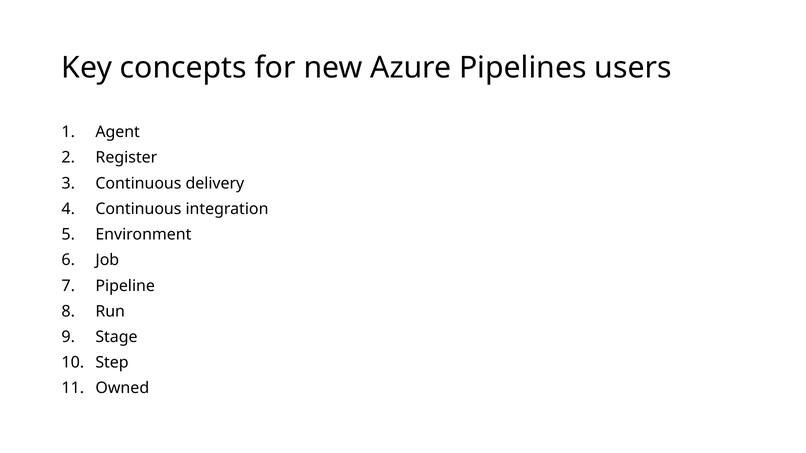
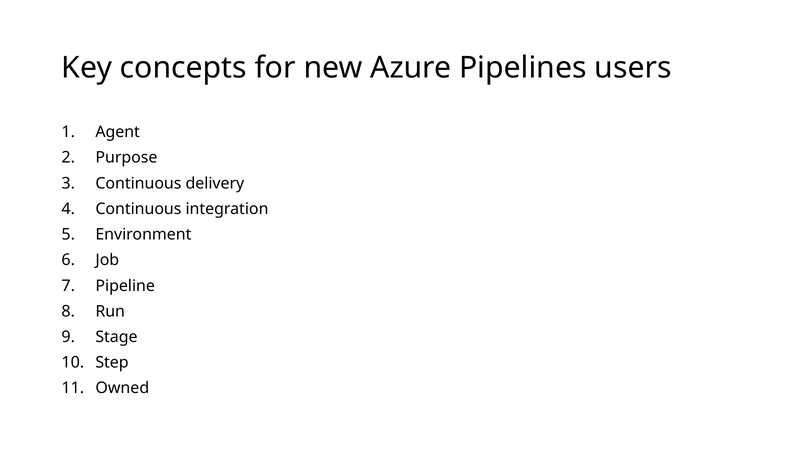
Register: Register -> Purpose (126, 158)
